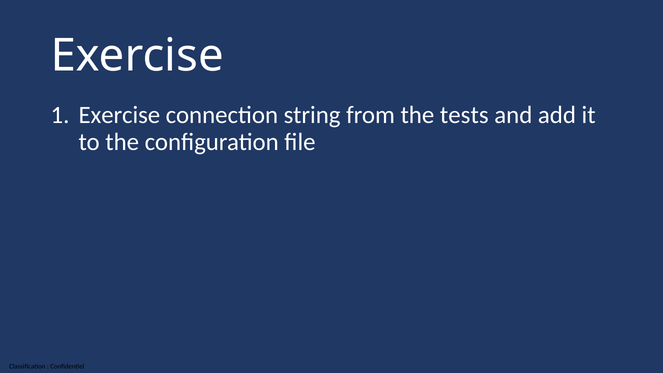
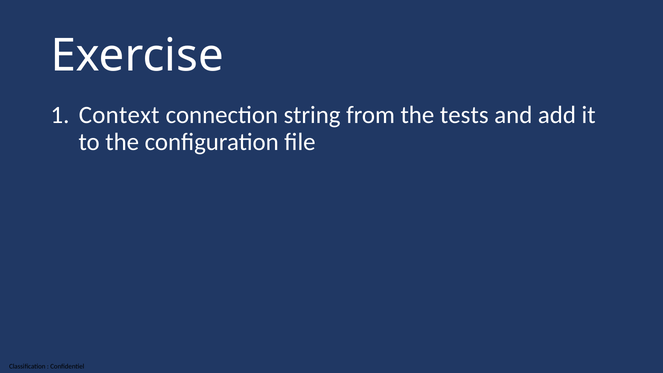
Exercise: Exercise -> Context (119, 115)
